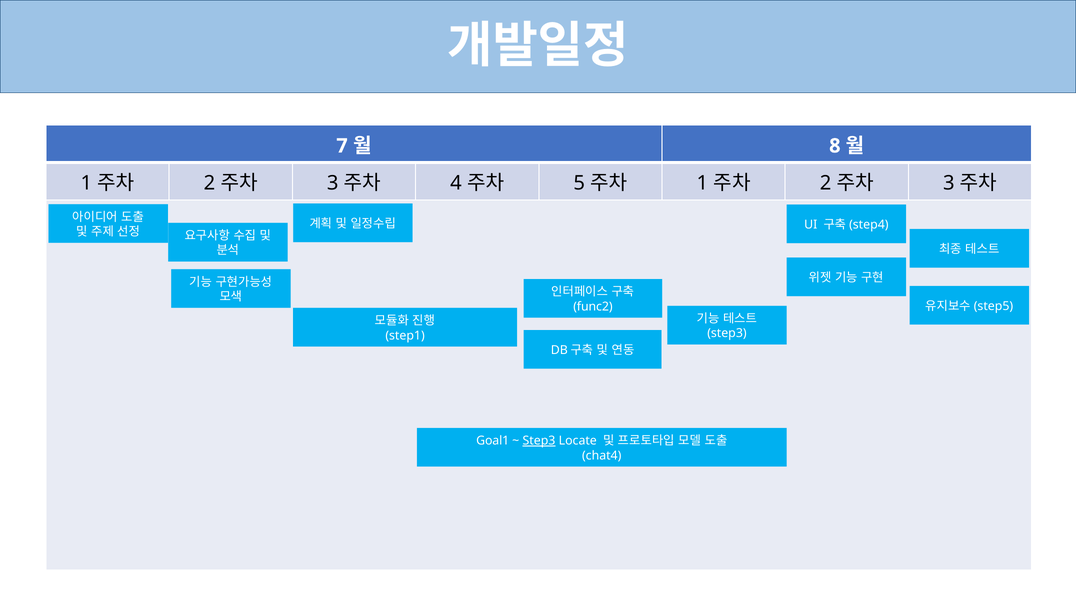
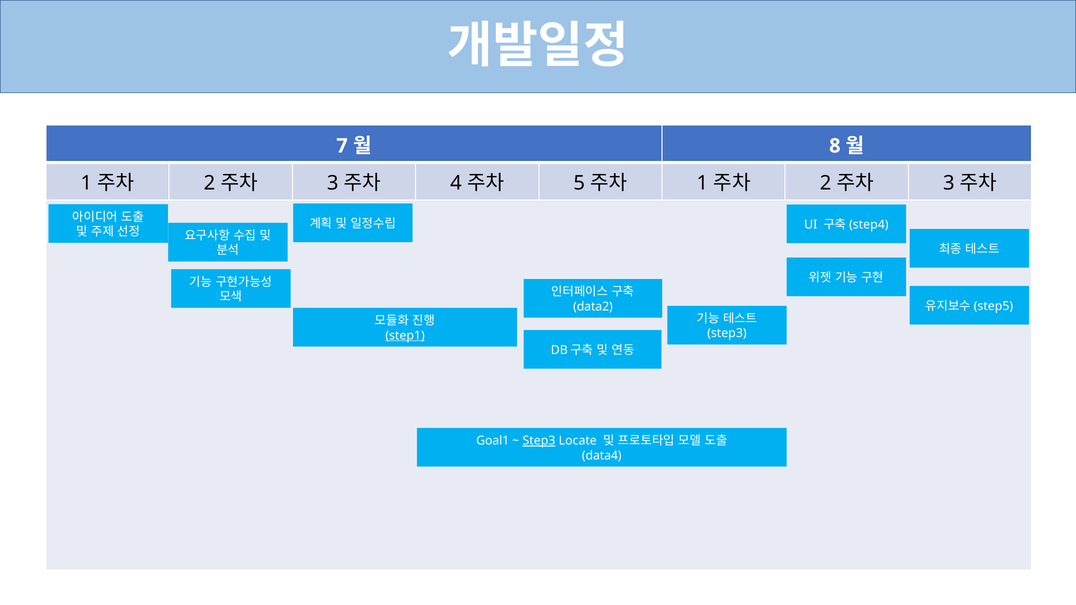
func2: func2 -> data2 (593, 307)
step1 underline: none -> present (405, 336)
chat4: chat4 -> data4 (602, 456)
